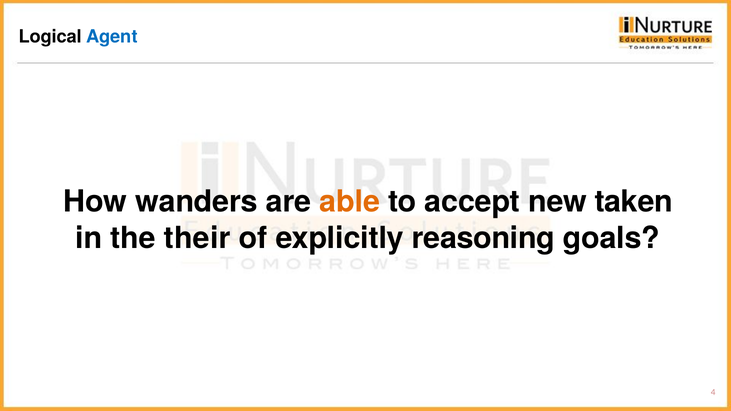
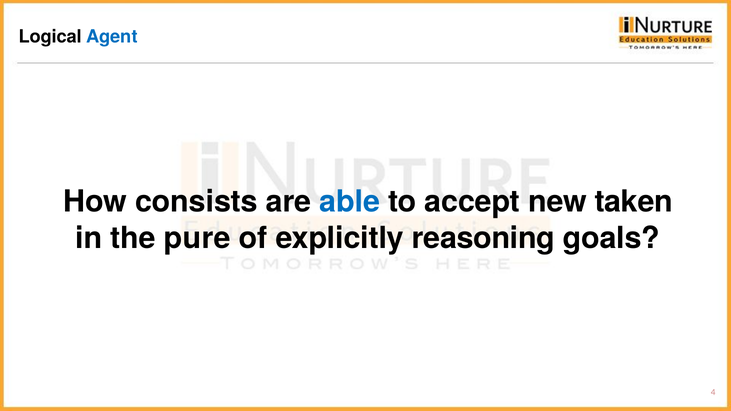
wanders: wanders -> consists (197, 202)
able colour: orange -> blue (350, 202)
their: their -> pure (197, 238)
